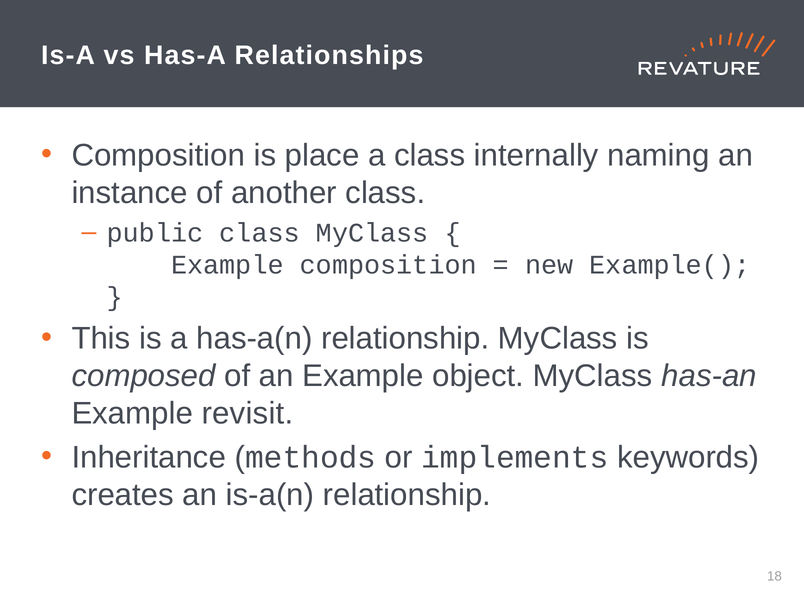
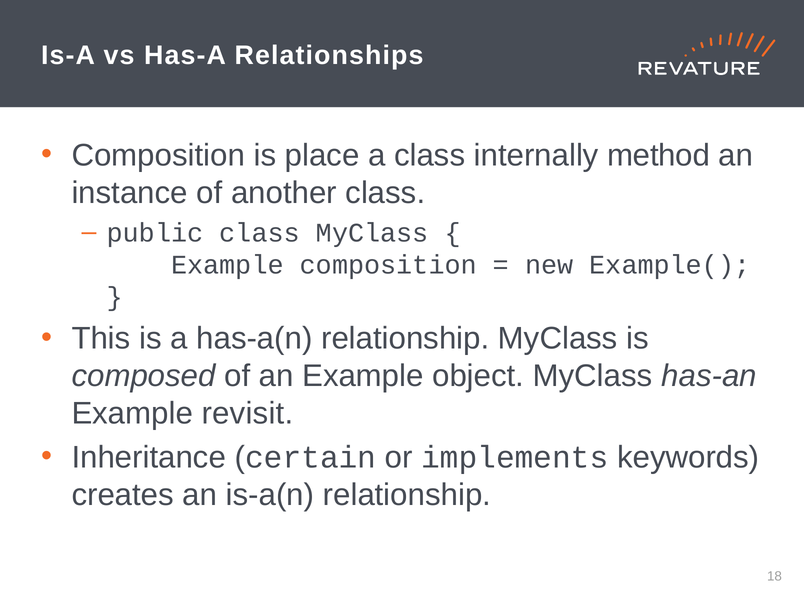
naming: naming -> method (659, 155)
methods: methods -> certain (311, 457)
